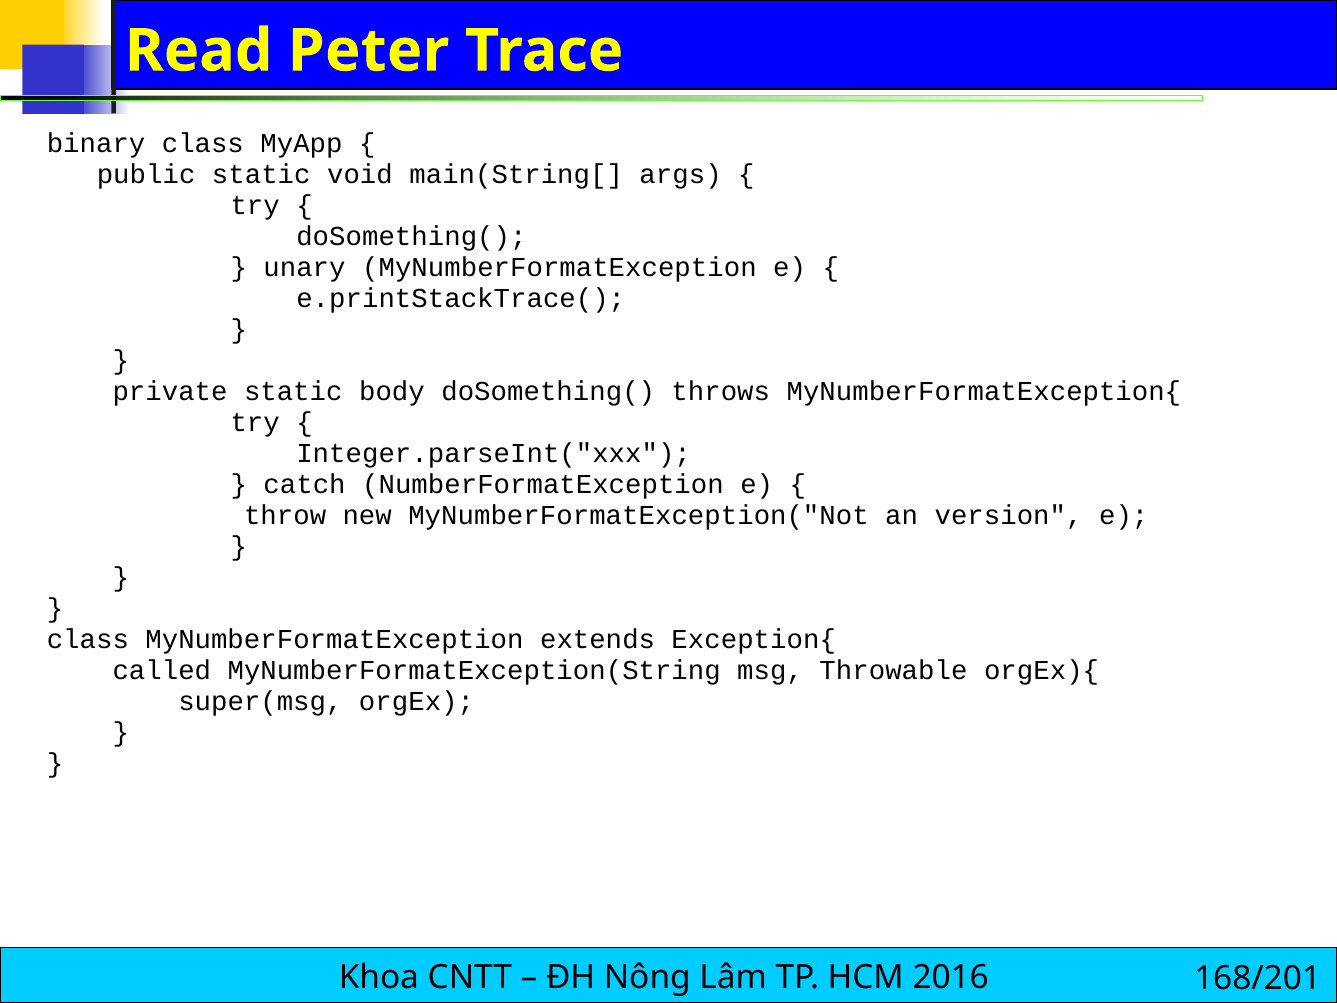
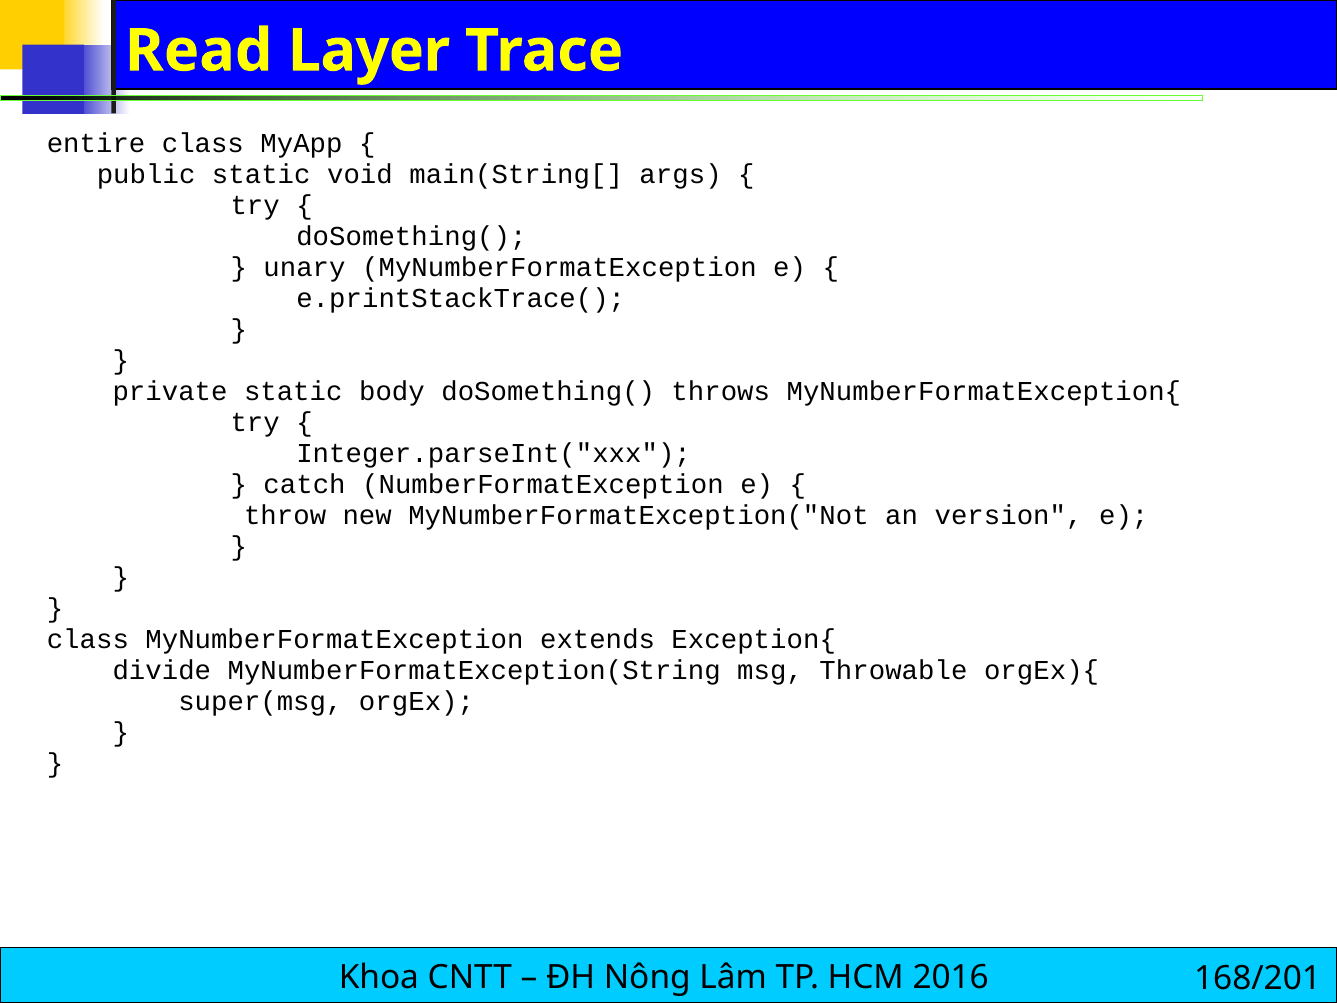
Peter: Peter -> Layer (369, 51)
binary: binary -> entire (96, 144)
called: called -> divide (162, 670)
